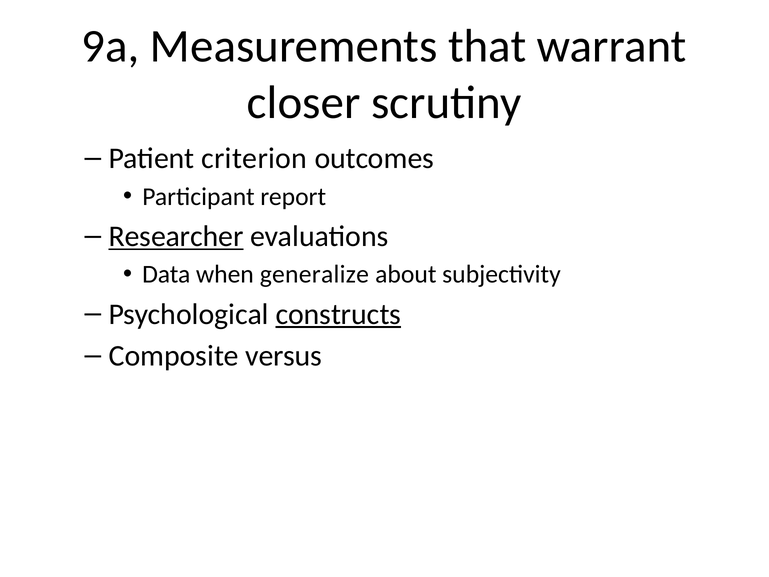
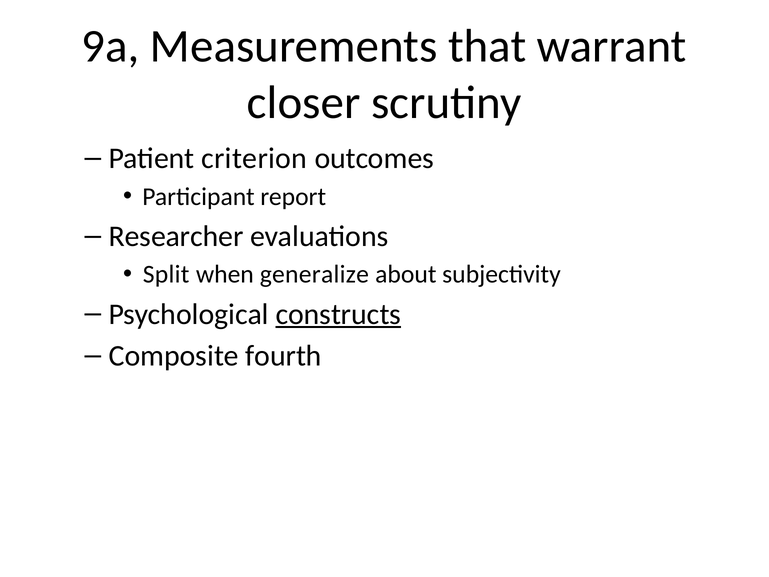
Researcher underline: present -> none (176, 236)
Data: Data -> Split (166, 274)
versus: versus -> fourth (284, 356)
